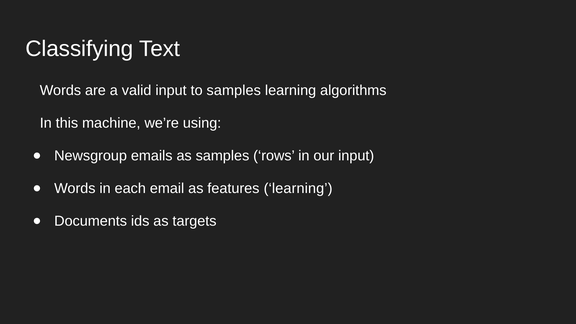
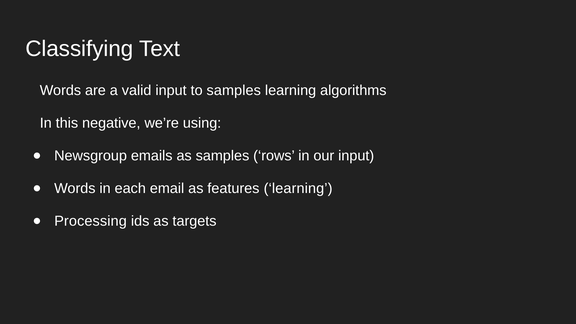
machine: machine -> negative (111, 123)
Documents: Documents -> Processing (91, 221)
